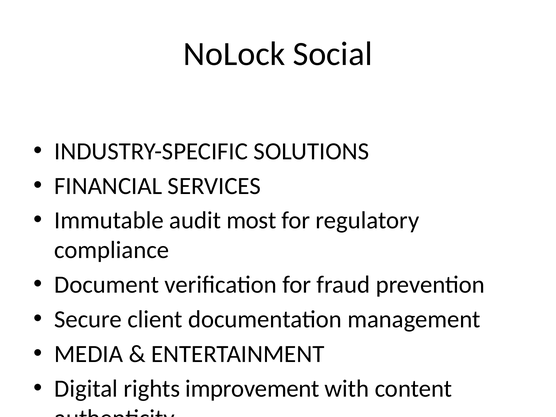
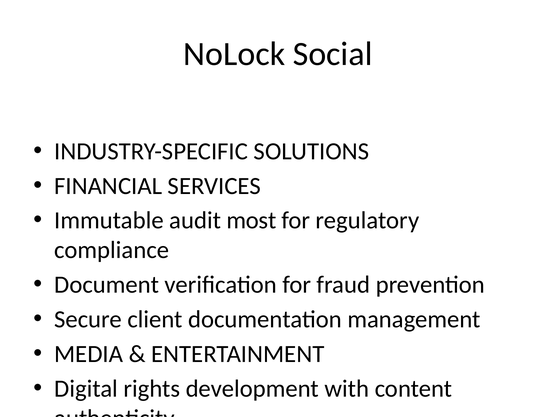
improvement: improvement -> development (252, 389)
